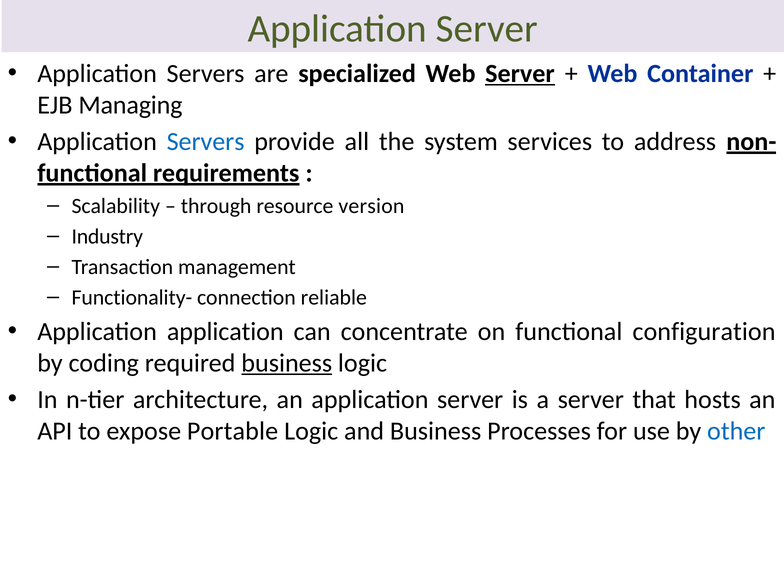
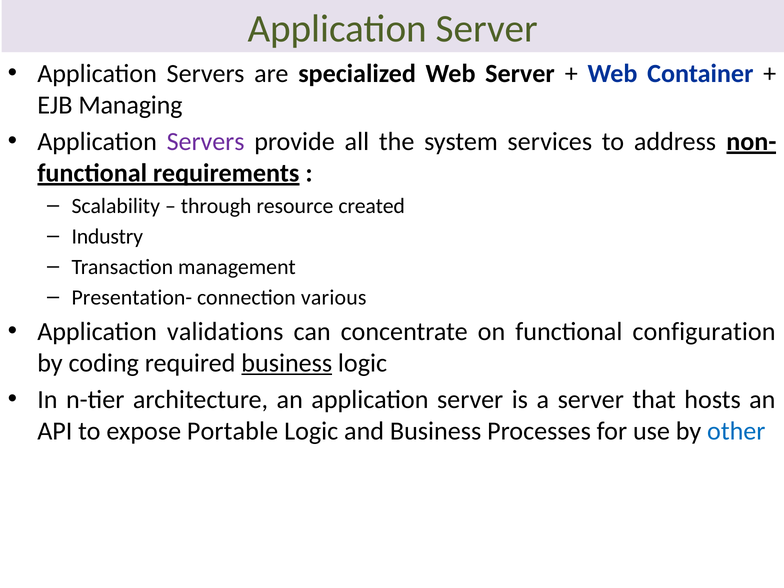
Server underline: present -> none (520, 74)
Servers colour: blue -> purple (206, 142)
version: version -> created (372, 206)
Functionality-: Functionality- -> Presentation- (132, 297)
reliable: reliable -> various (334, 297)
Application application: application -> validations (225, 332)
